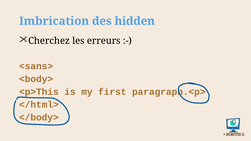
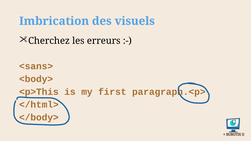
hidden: hidden -> visuels (135, 21)
